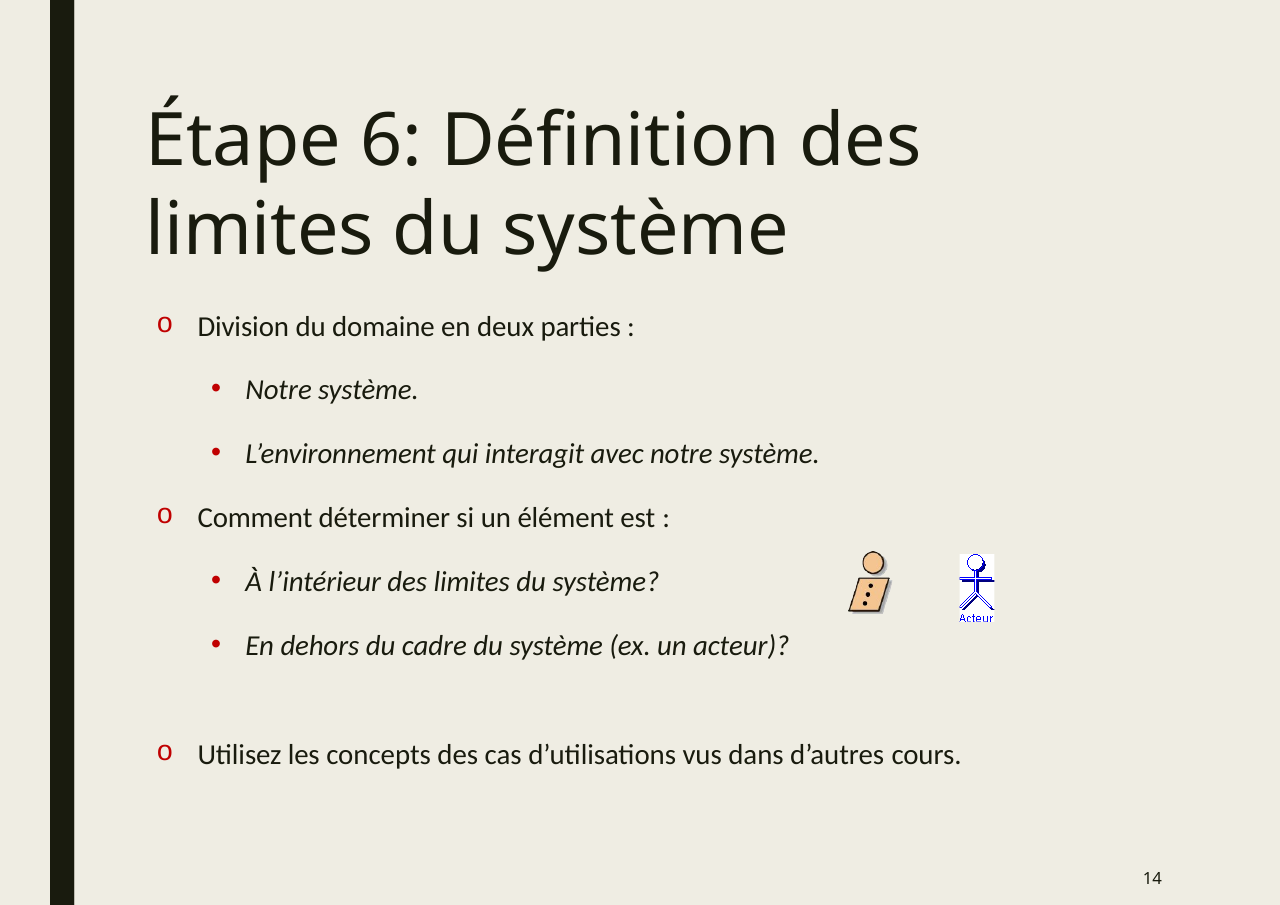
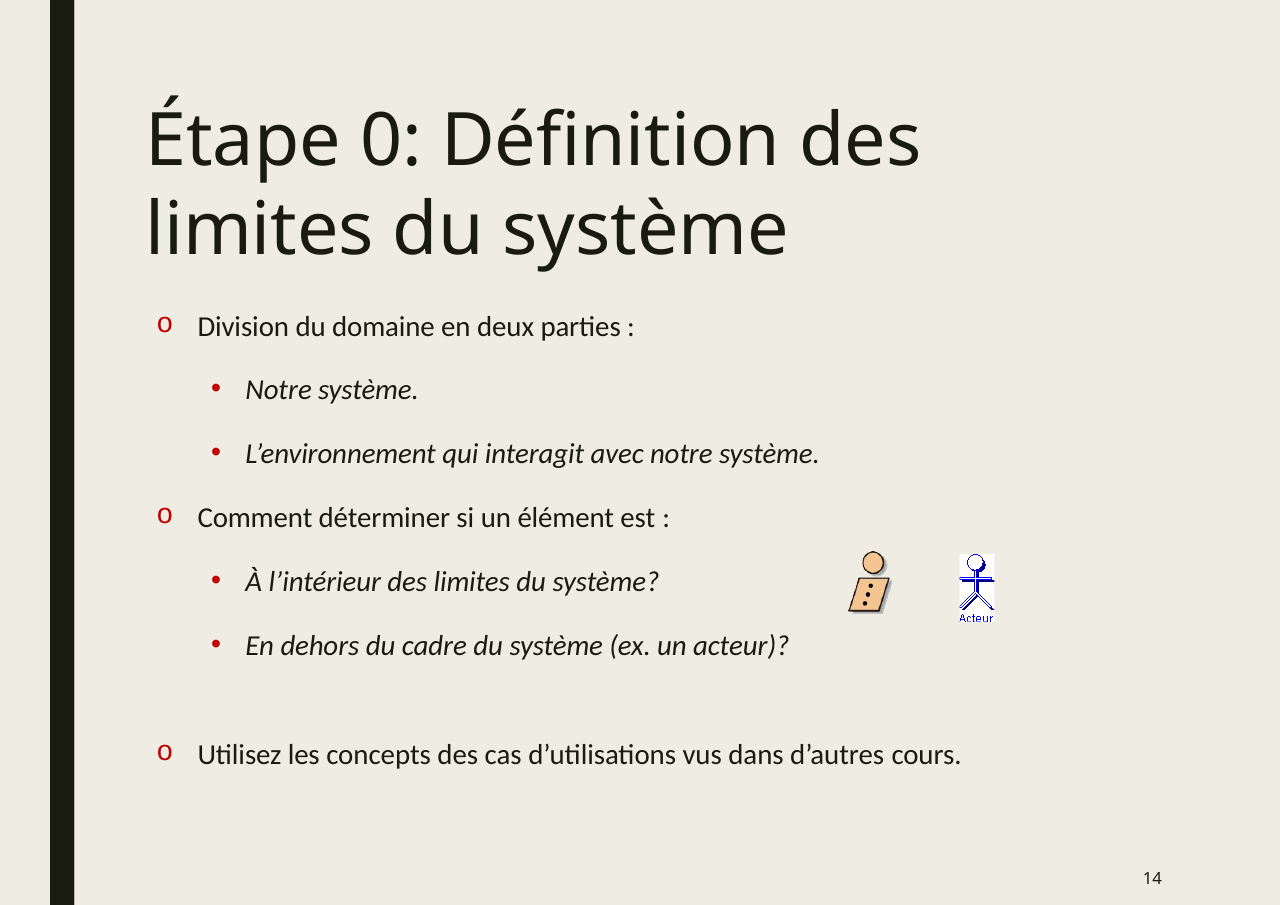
6: 6 -> 0 (391, 141)
